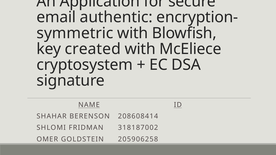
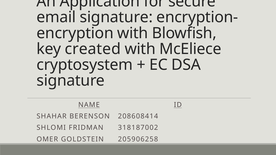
email authentic: authentic -> signature (116, 17)
symmetric: symmetric -> encryption (75, 33)
